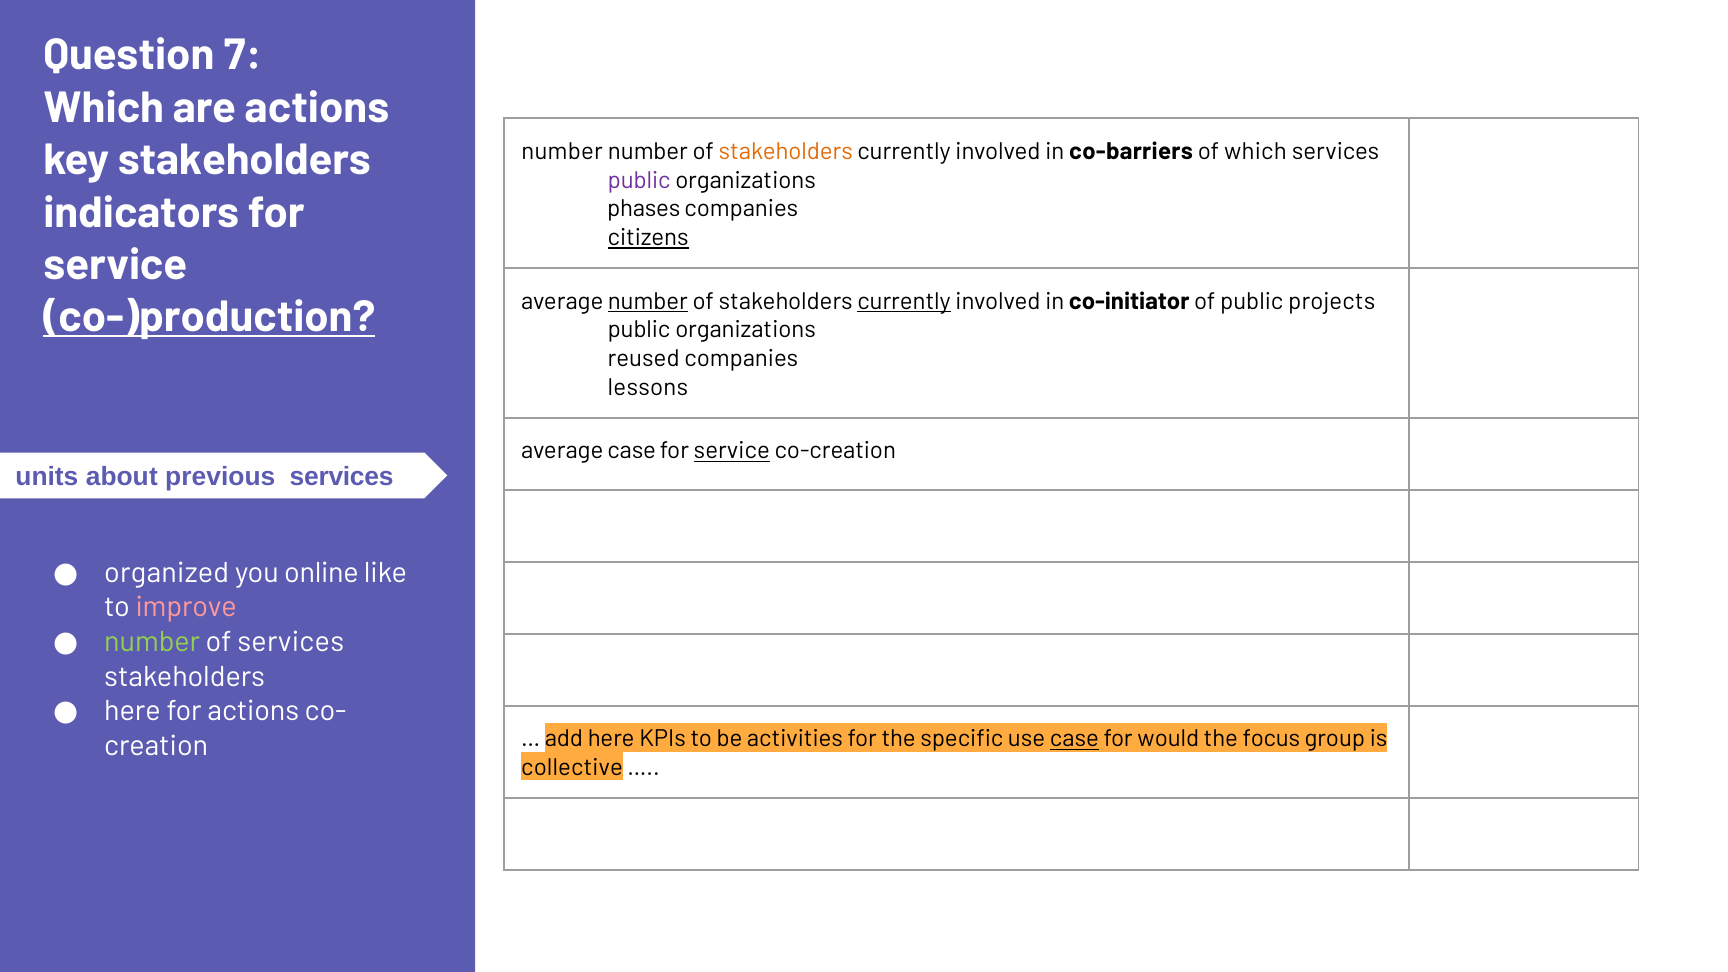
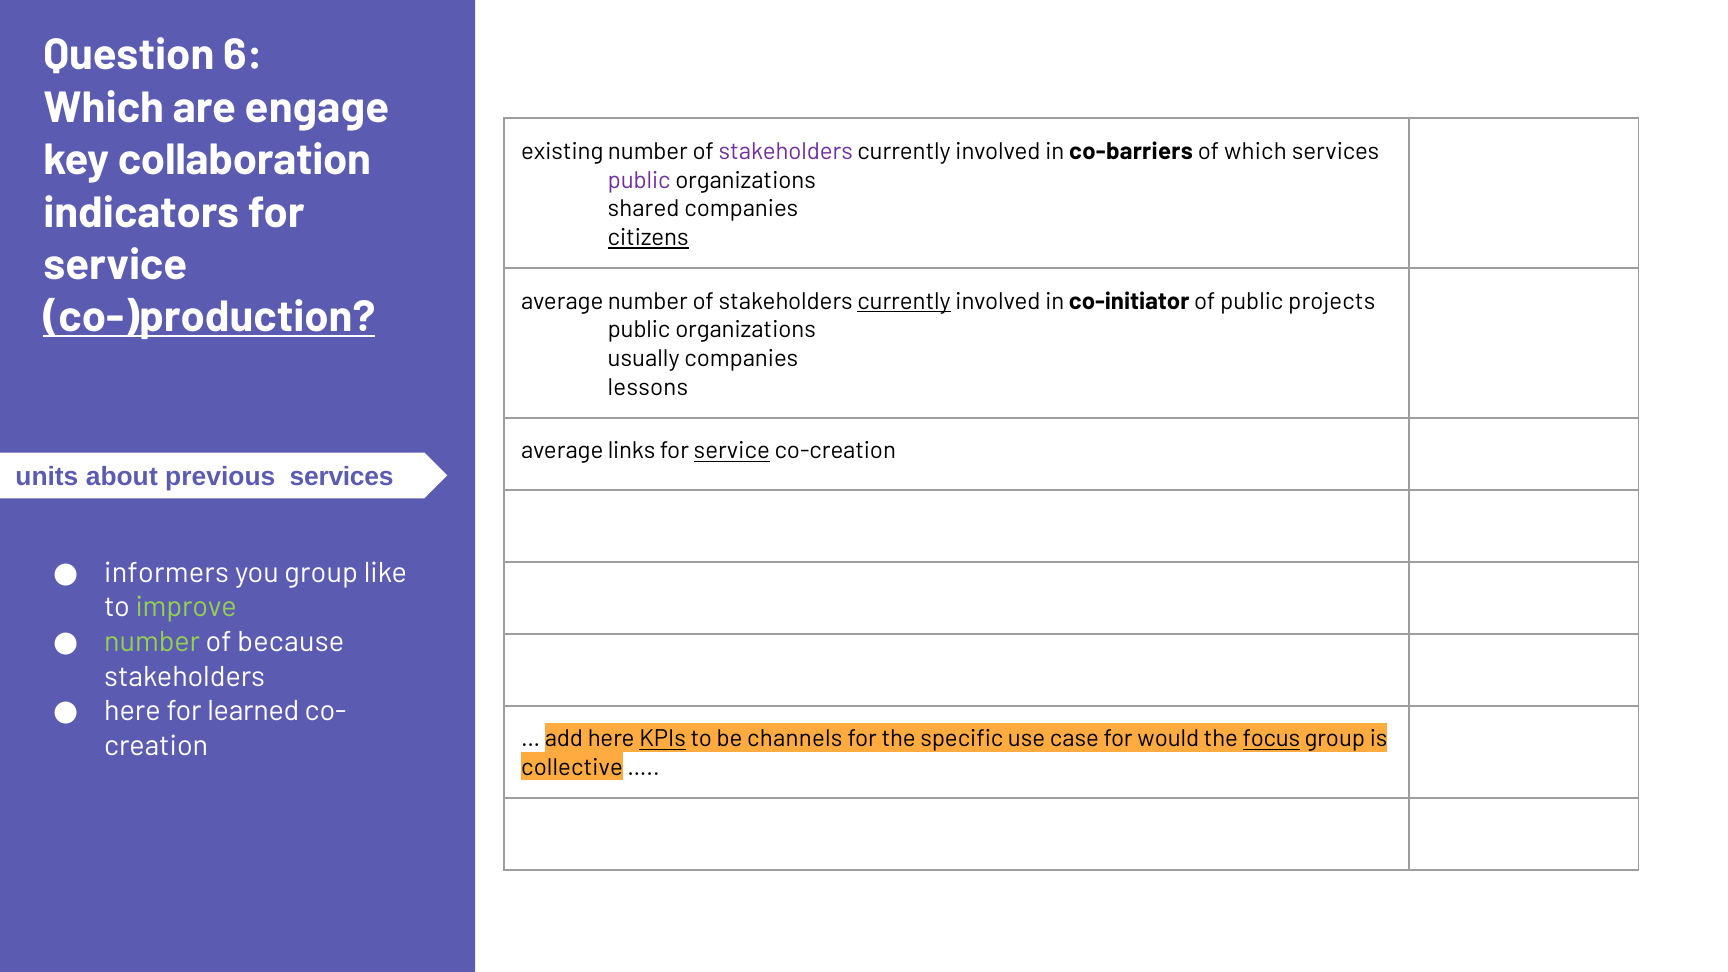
7: 7 -> 6 (243, 55)
are actions: actions -> engage (317, 108)
number: number -> existing (562, 151)
stakeholders colour: orange -> purple (786, 151)
key stakeholders: stakeholders -> collaboration (244, 160)
phases: phases -> shared (644, 209)
number underline: present -> none (648, 301)
reused: reused -> usually (644, 359)
average case: case -> links (632, 451)
organized: organized -> informers (167, 573)
you online: online -> group (321, 573)
improve colour: pink -> light green (186, 607)
of services: services -> because (291, 642)
for actions: actions -> learned (253, 711)
KPIs underline: none -> present (663, 739)
activities: activities -> channels (795, 739)
case underline: present -> none (1074, 739)
focus underline: none -> present (1271, 739)
